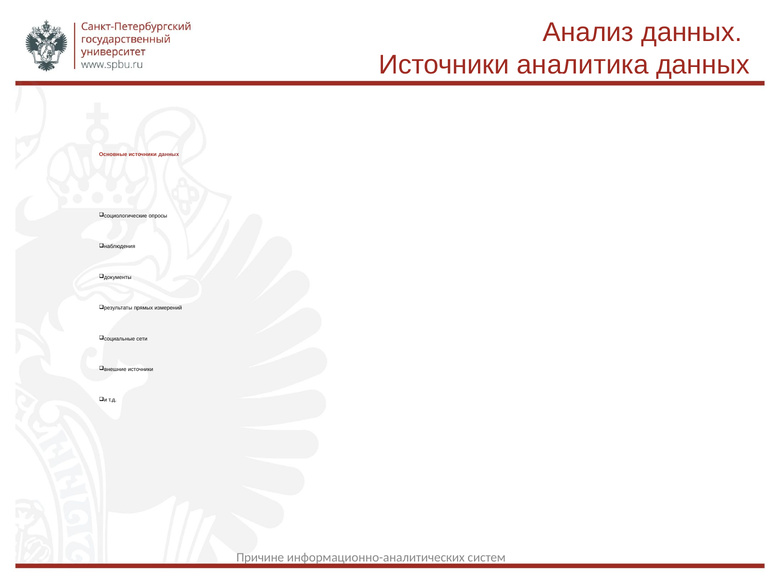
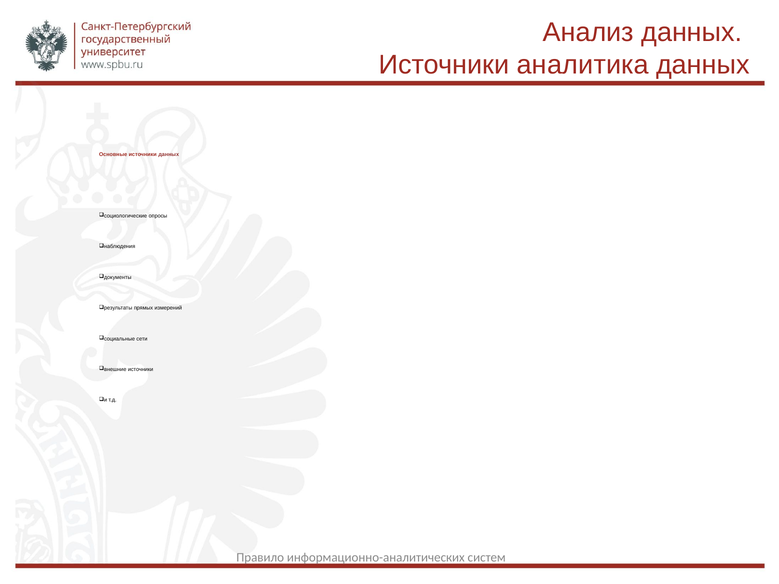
Причине: Причине -> Правило (260, 558)
